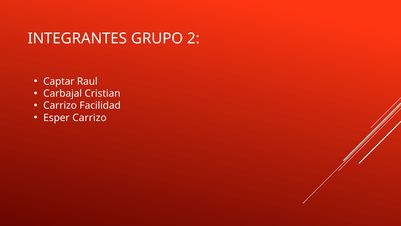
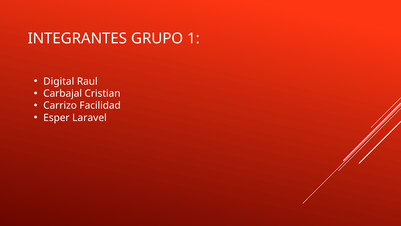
2: 2 -> 1 (193, 38)
Captar: Captar -> Digital (59, 81)
Esper Carrizo: Carrizo -> Laravel (89, 117)
